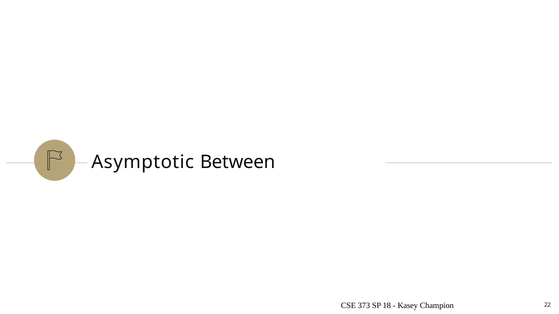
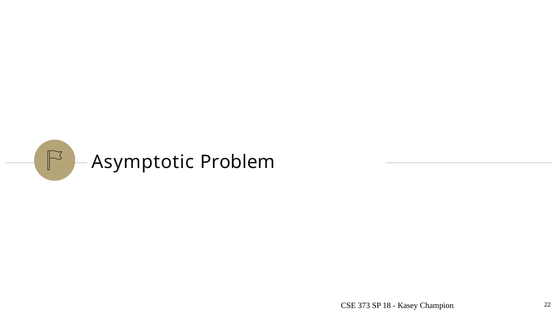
Between: Between -> Problem (238, 162)
